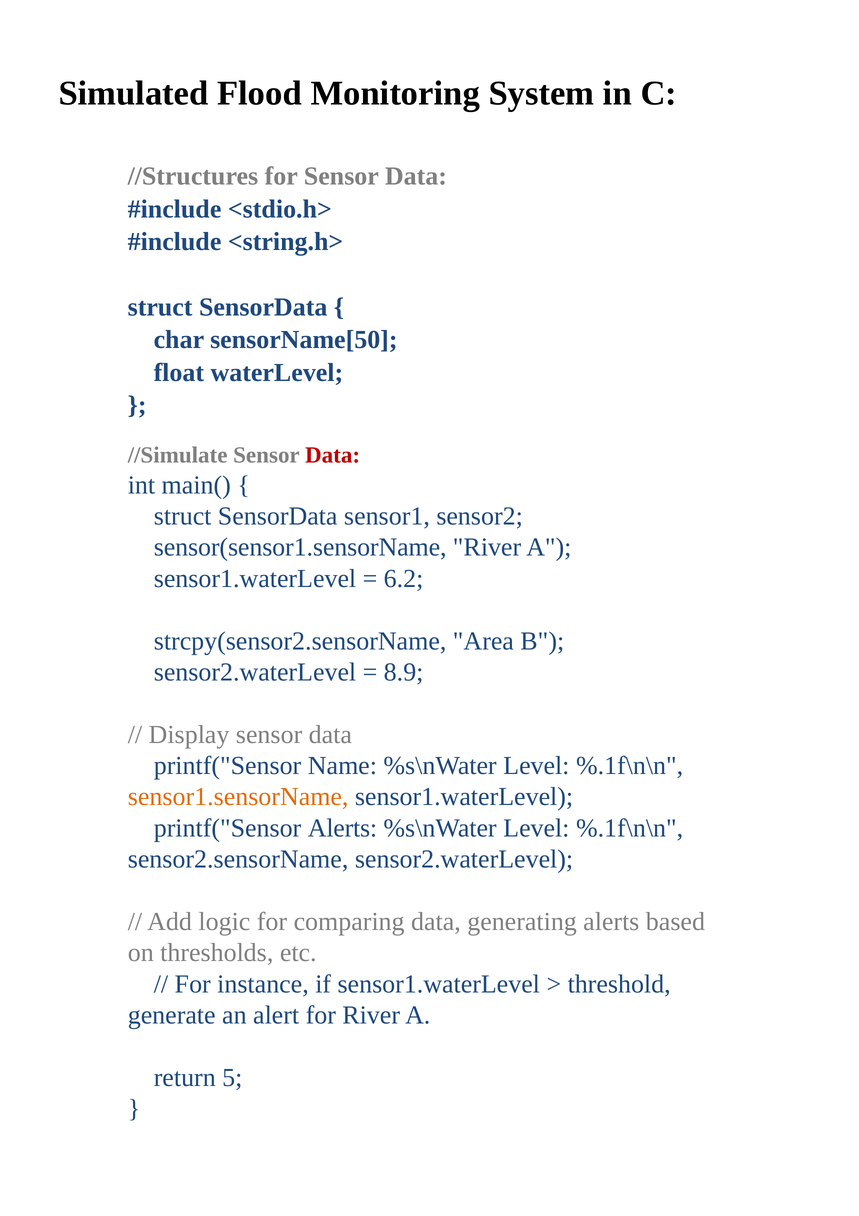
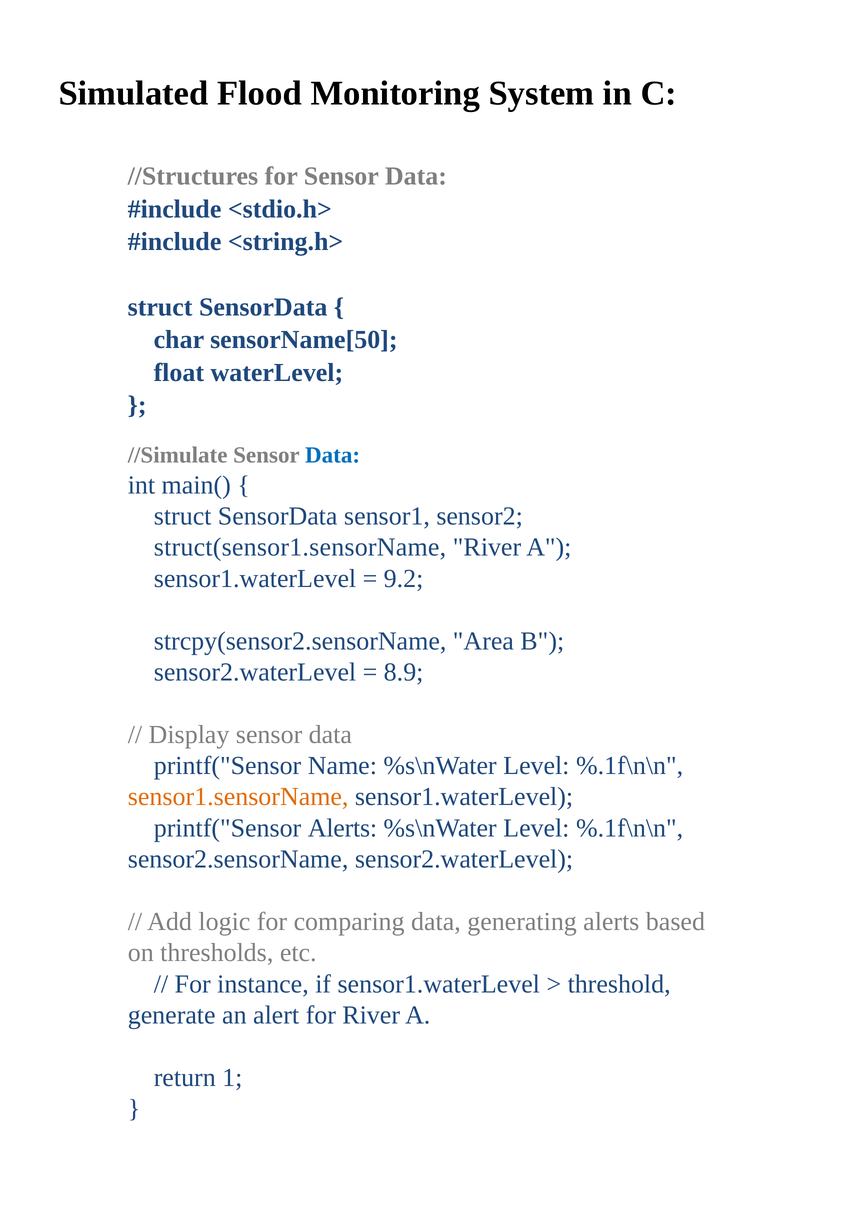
Data colour: red -> blue (333, 455)
sensor(sensor1.sensorName: sensor(sensor1.sensorName -> struct(sensor1.sensorName (300, 547)
6.2: 6.2 -> 9.2 (404, 578)
5: 5 -> 1 (232, 1077)
